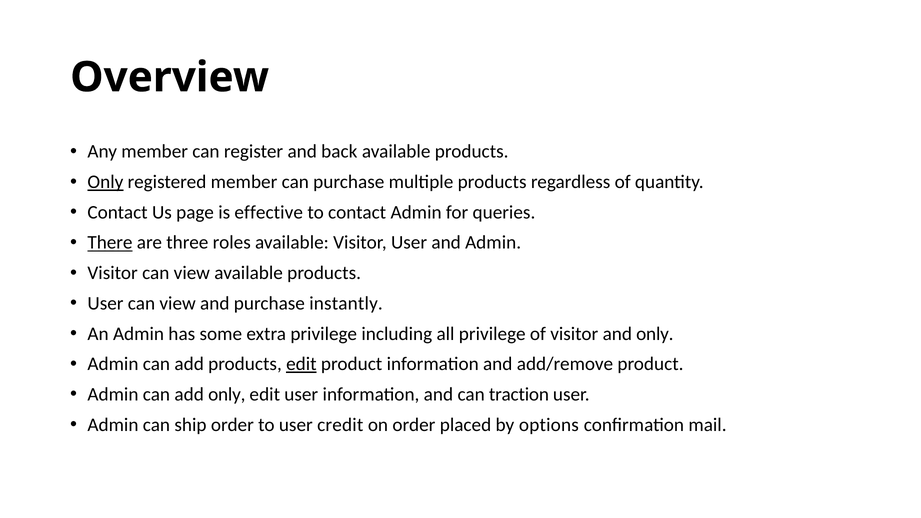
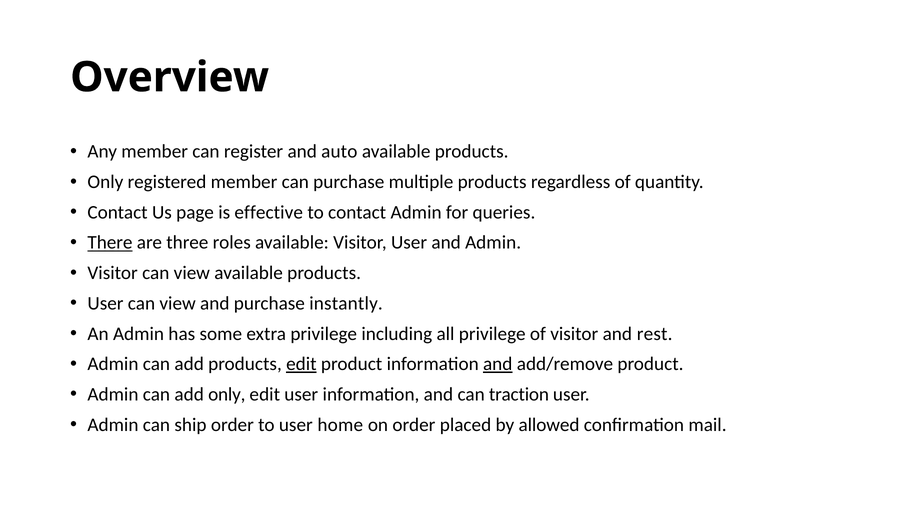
back: back -> auto (339, 152)
Only underline: present -> none (105, 182)
and only: only -> rest (655, 334)
and underline: none -> present (498, 364)
credit: credit -> home (340, 425)
options: options -> allowed (549, 425)
